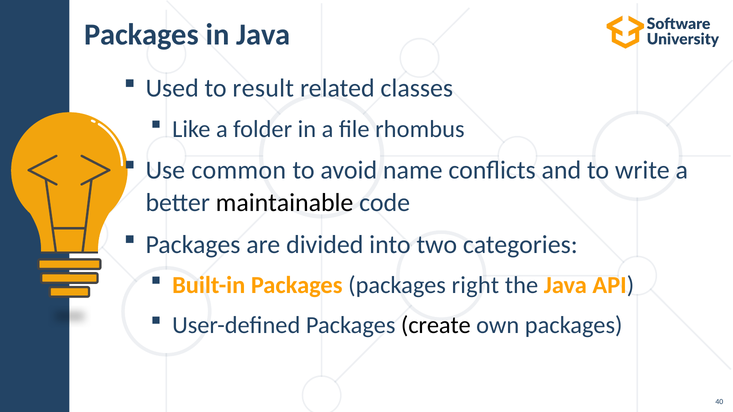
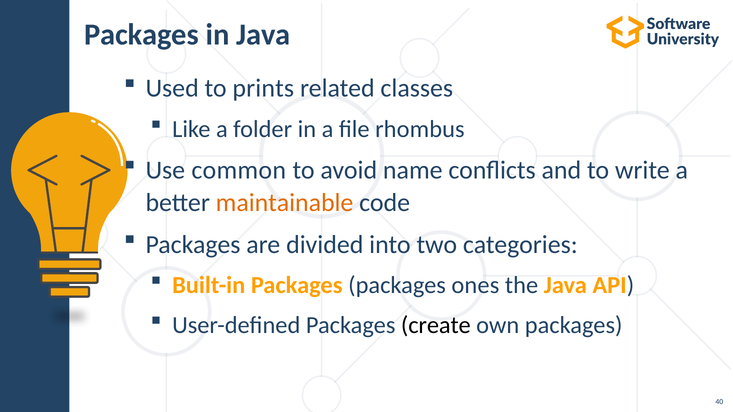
result: result -> prints (263, 88)
maintainable colour: black -> orange (285, 203)
right: right -> ones (475, 286)
